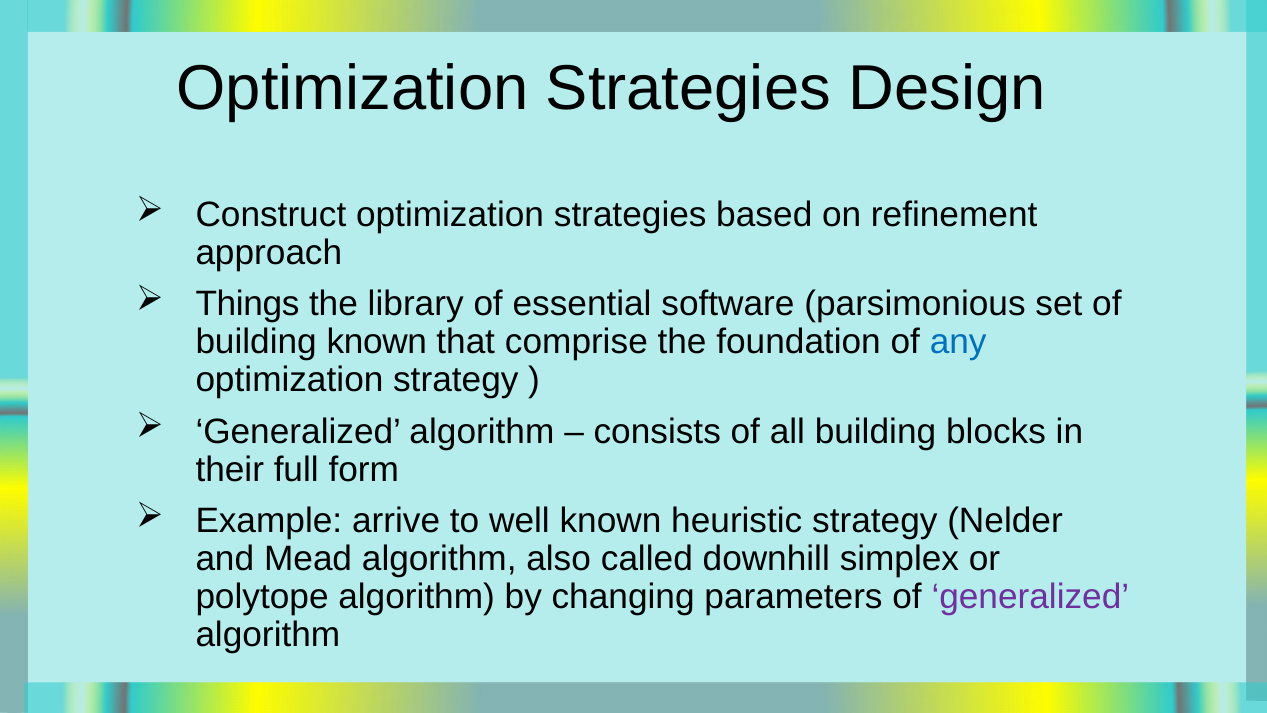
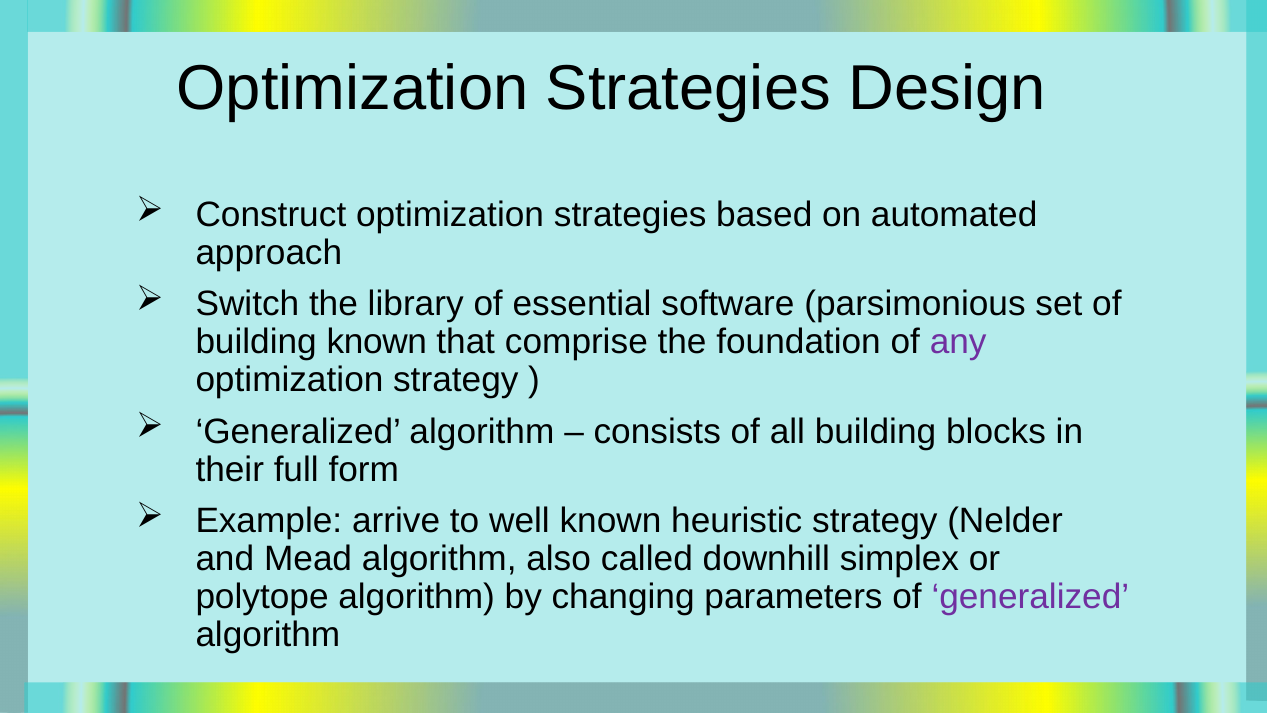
refinement: refinement -> automated (954, 215)
Things: Things -> Switch (247, 304)
any colour: blue -> purple (958, 342)
